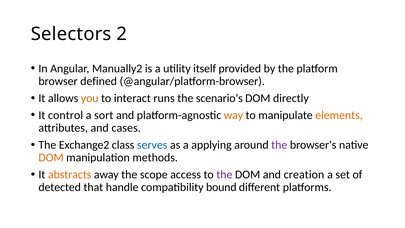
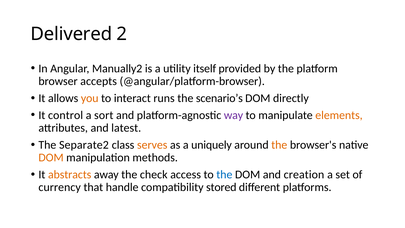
Selectors: Selectors -> Delivered (71, 34)
defined: defined -> accepts (99, 81)
way colour: orange -> purple (233, 115)
cases: cases -> latest (126, 128)
Exchange2: Exchange2 -> Separate2 (84, 145)
serves colour: blue -> orange (152, 145)
applying: applying -> uniquely (212, 145)
the colour: purple -> orange (279, 145)
scope: scope -> check (154, 174)
the colour: purple -> blue (224, 174)
detected: detected -> currency (60, 187)
bound: bound -> stored (221, 187)
